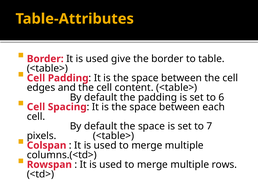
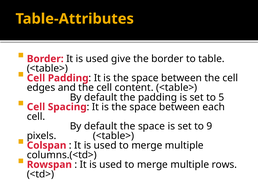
6: 6 -> 5 (221, 98)
7: 7 -> 9 (209, 126)
